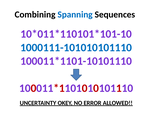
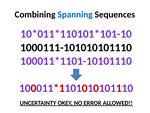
1000111-101010101110 colour: blue -> black (76, 47)
